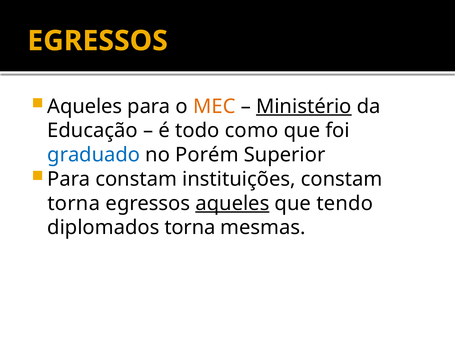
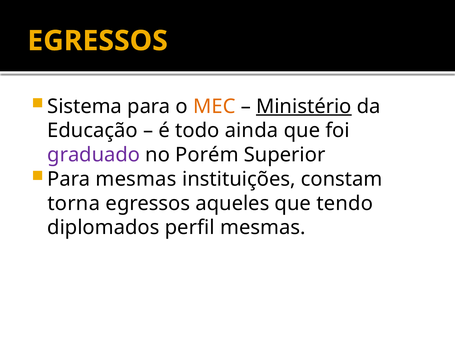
Aqueles: Aqueles -> Sistema (85, 106)
como: como -> ainda (252, 131)
graduado colour: blue -> purple (94, 155)
Para constam: constam -> mesmas (136, 179)
aqueles underline: present -> none (232, 204)
diplomados torna: torna -> perfil (190, 228)
